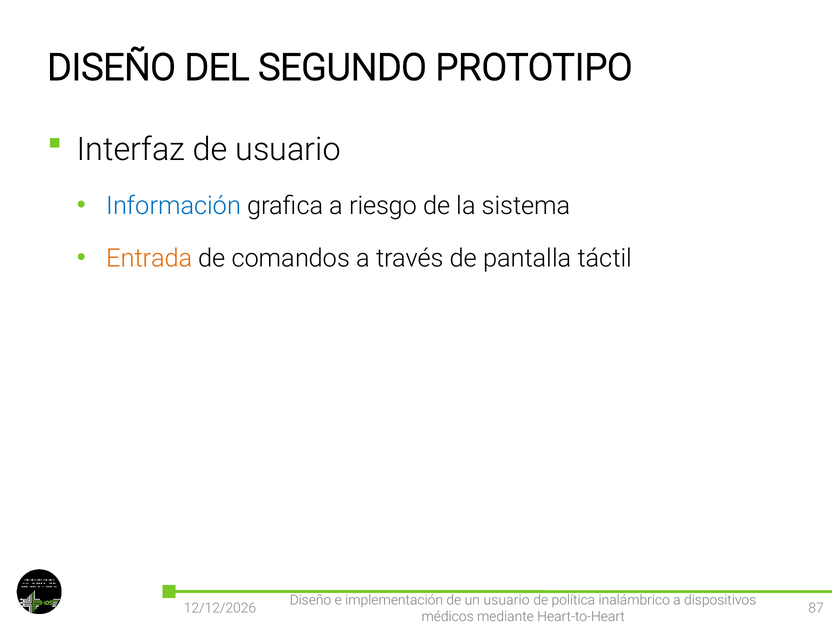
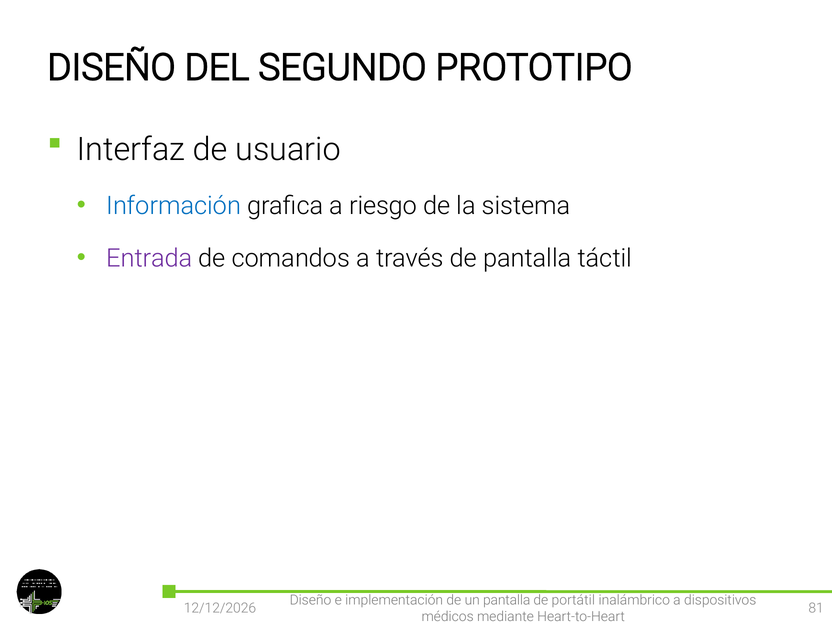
Entrada colour: orange -> purple (149, 258)
un usuario: usuario -> pantalla (507, 600)
política: política -> portátil (573, 600)
87: 87 -> 81 (816, 608)
